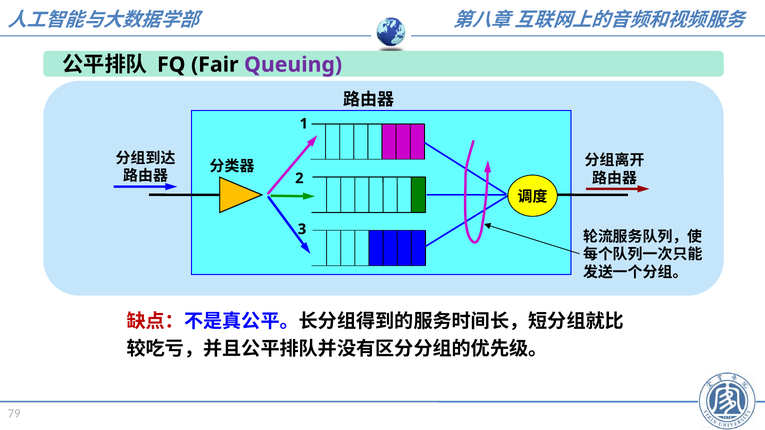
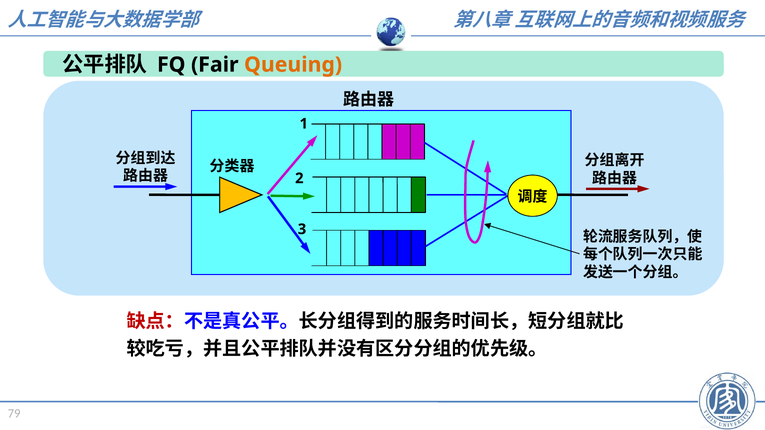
Queuing colour: purple -> orange (293, 65)
